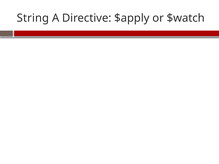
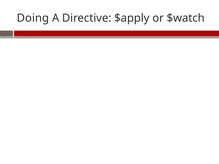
String: String -> Doing (33, 18)
